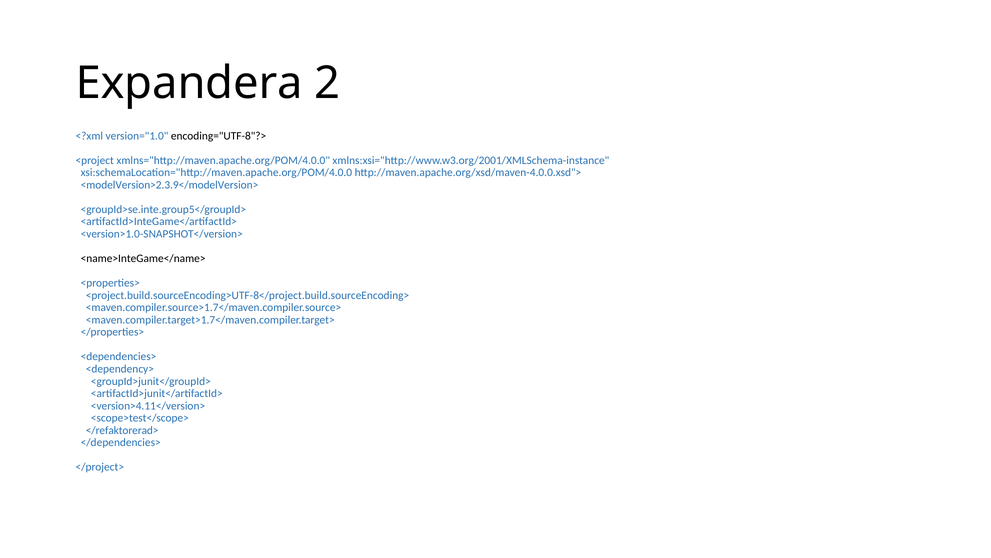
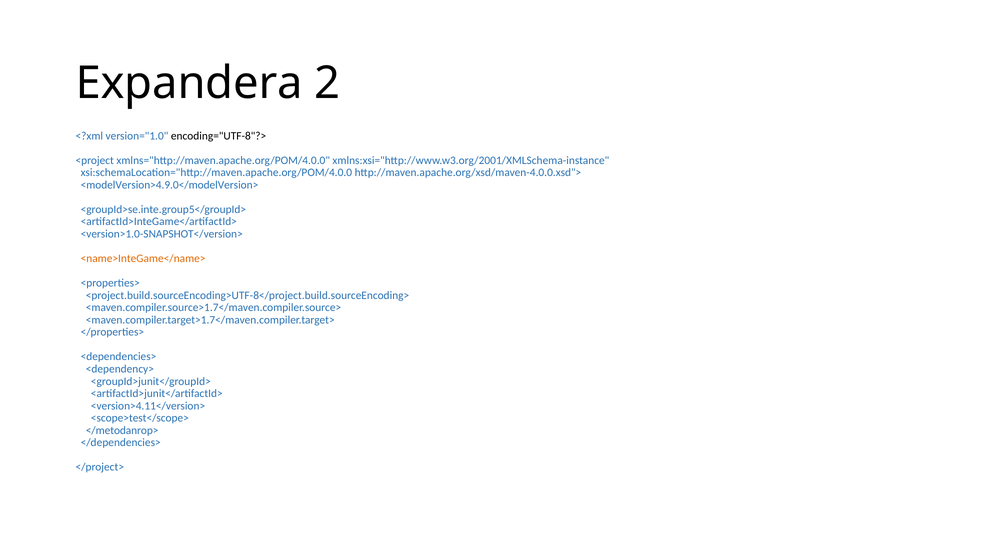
<modelVersion>2.3.9</modelVersion>: <modelVersion>2.3.9</modelVersion> -> <modelVersion>4.9.0</modelVersion> (169, 185)
<name>InteGame</name> colour: black -> orange (143, 258)
</refaktorerad>: </refaktorerad> -> </metodanrop> (122, 430)
